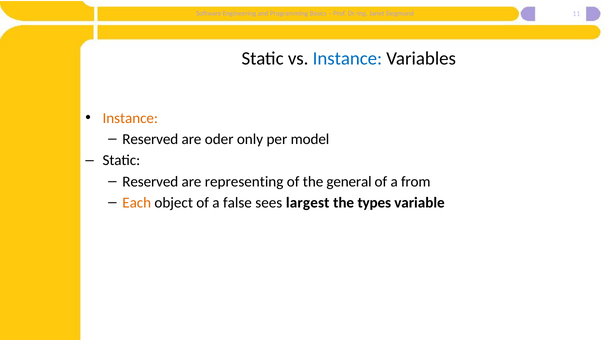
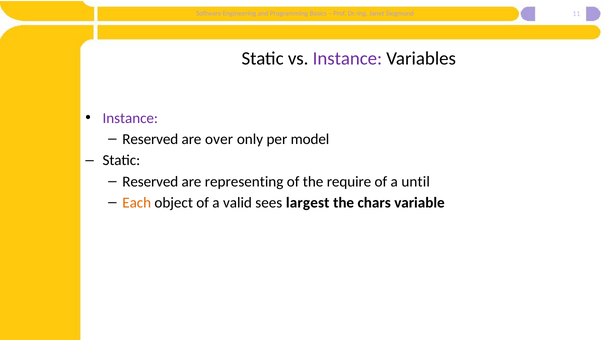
Instance colour: blue -> purple (347, 59)
Instance colour: orange -> purple (130, 118)
oder: oder -> over (219, 139)
general: general -> require (349, 182)
from: from -> until (416, 182)
false: false -> valid (237, 203)
types: types -> chars (374, 203)
